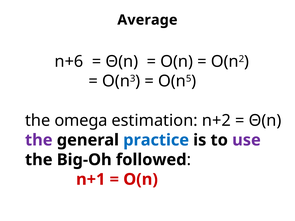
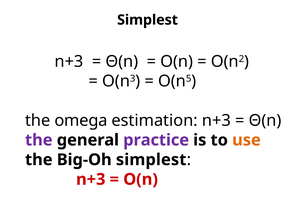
Average: Average -> Simplest (148, 20)
n+6: n+6 -> n+3 (69, 62)
estimation n+2: n+2 -> n+3 (216, 121)
practice colour: blue -> purple (156, 140)
use colour: purple -> orange (246, 140)
Big-Oh followed: followed -> simplest (151, 160)
n+1: n+1 -> n+3 (91, 180)
